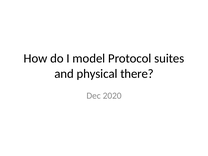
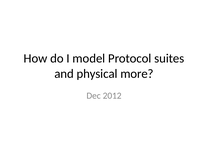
there: there -> more (137, 74)
2020: 2020 -> 2012 (112, 96)
